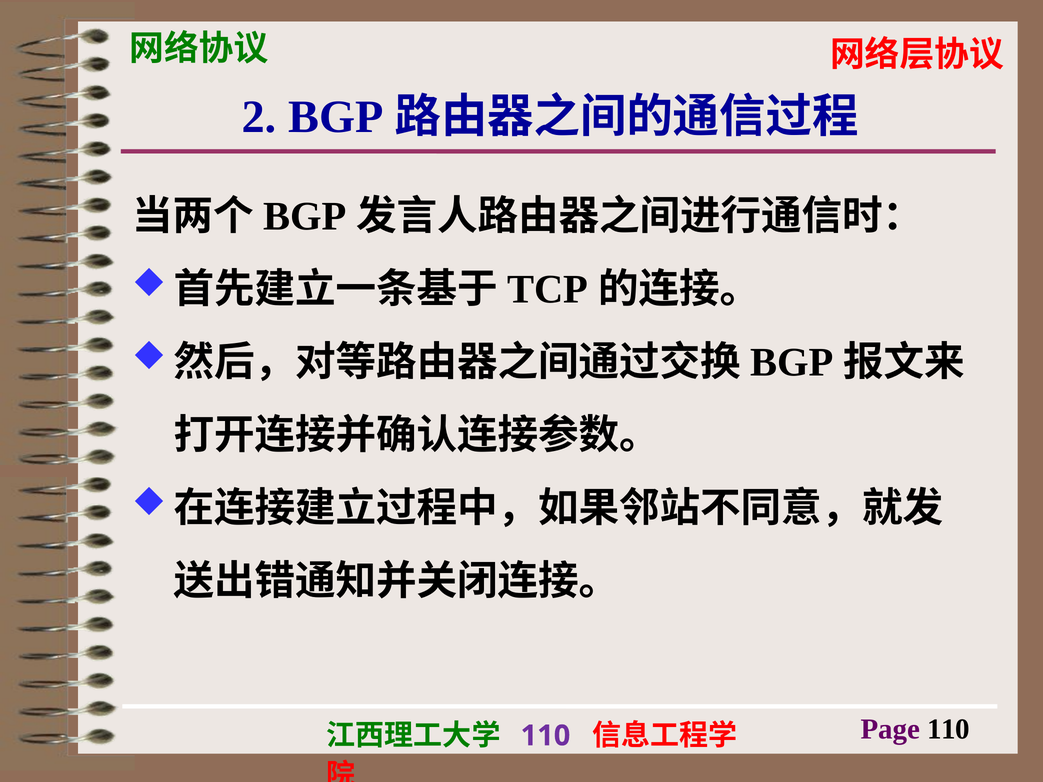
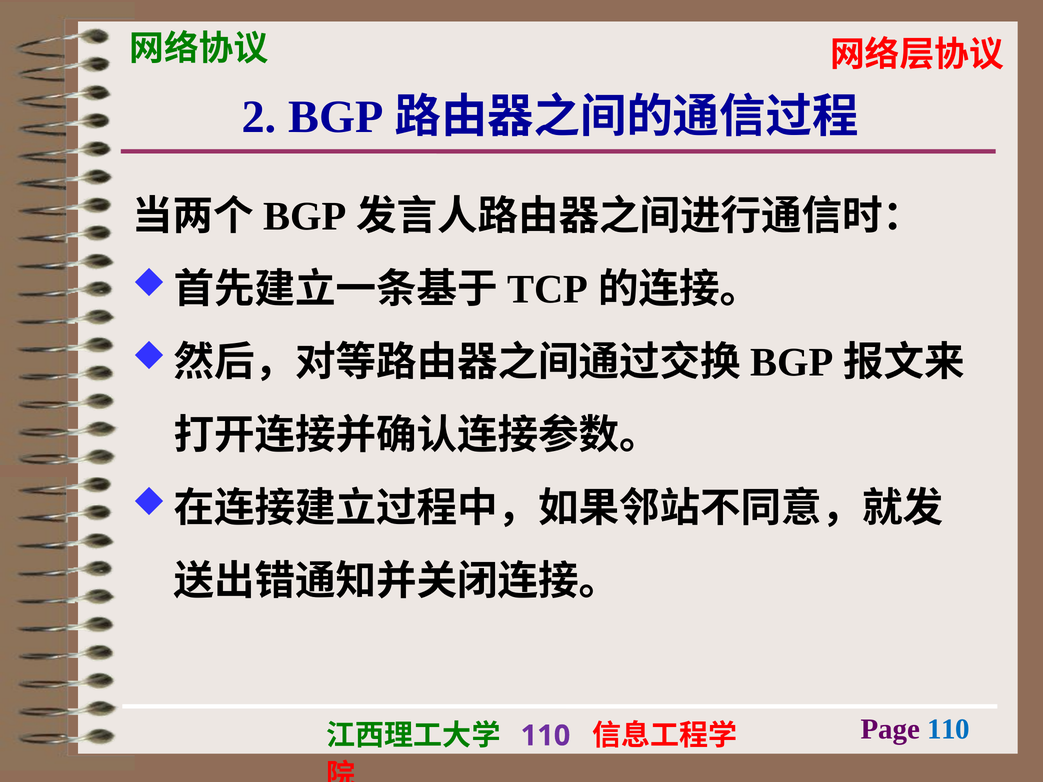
110 colour: black -> blue (949, 730)
